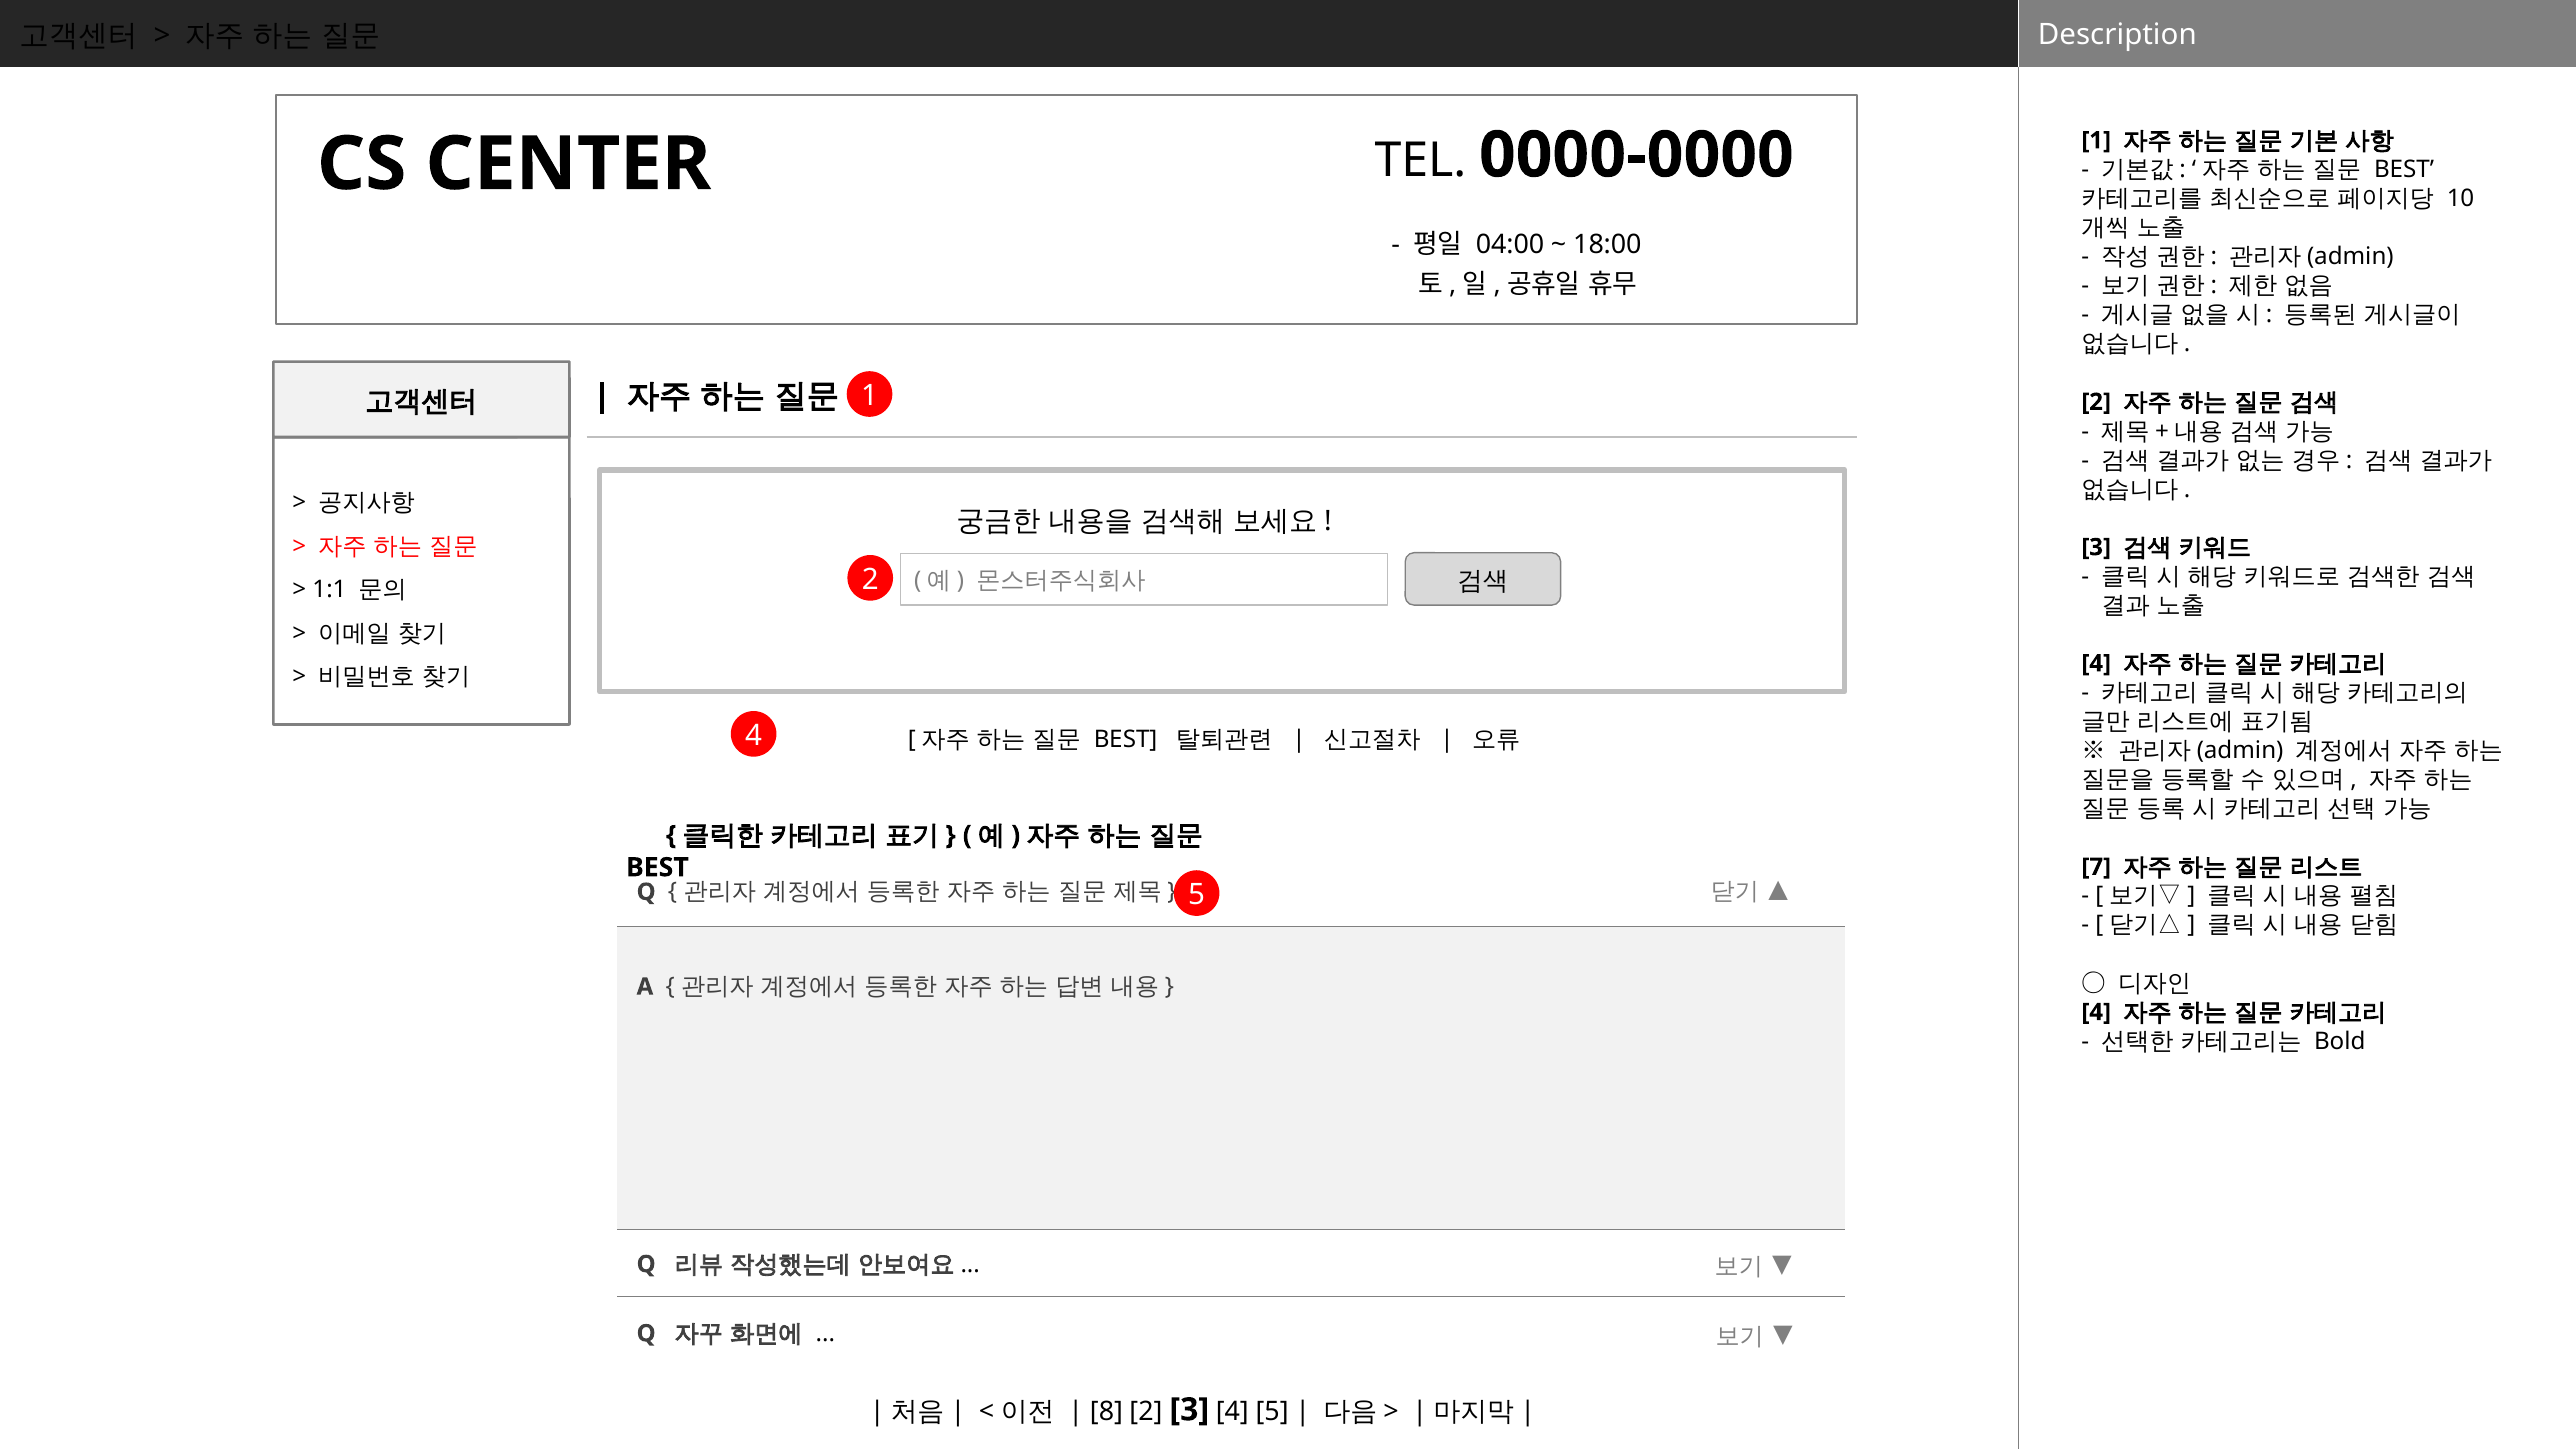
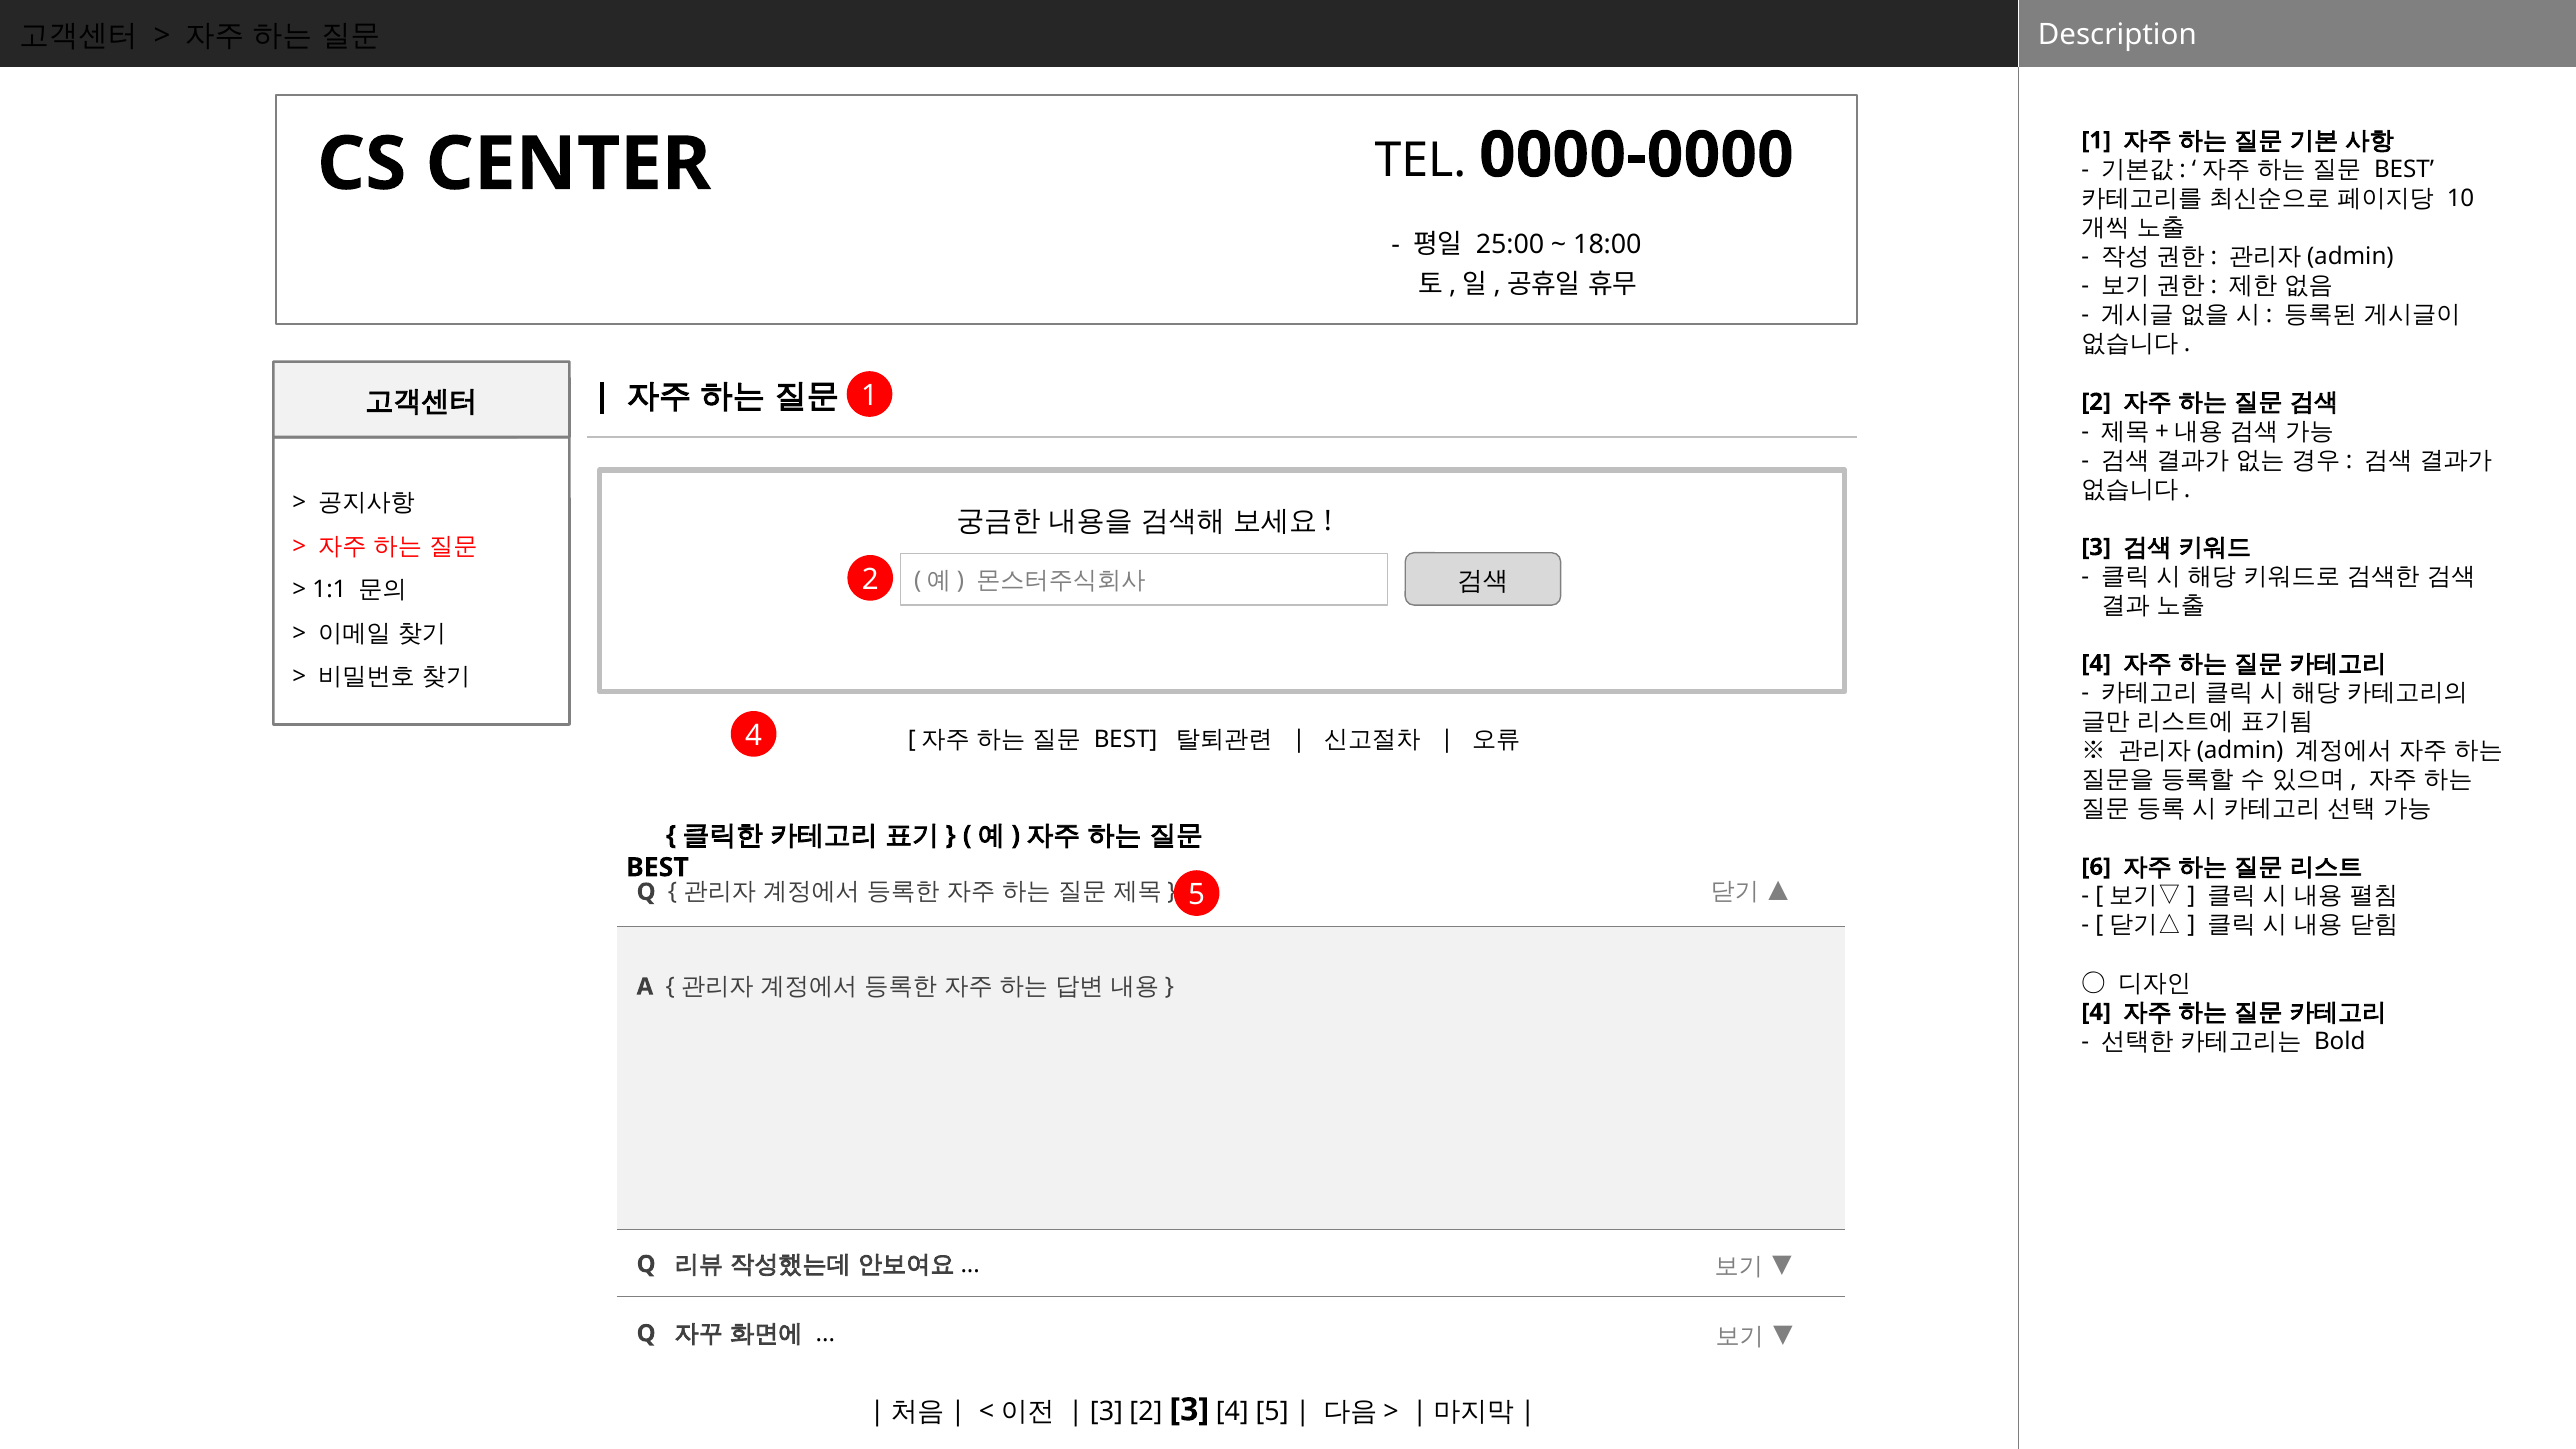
04:00: 04:00 -> 25:00 (1510, 245)
7: 7 -> 6 (2096, 867)
8: 8 -> 3 (1106, 1411)
